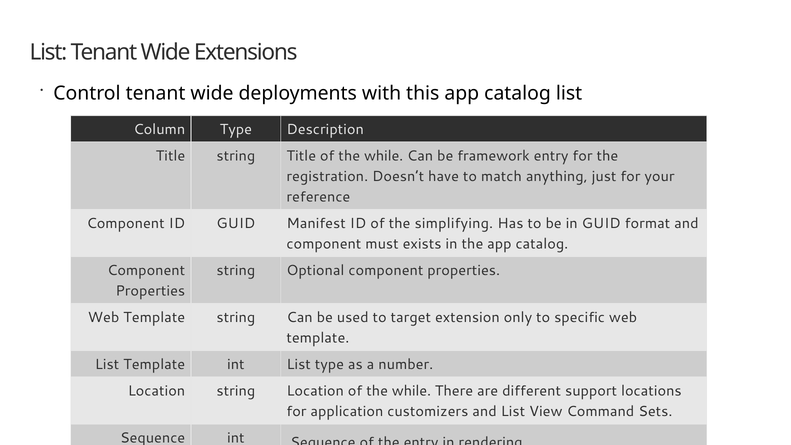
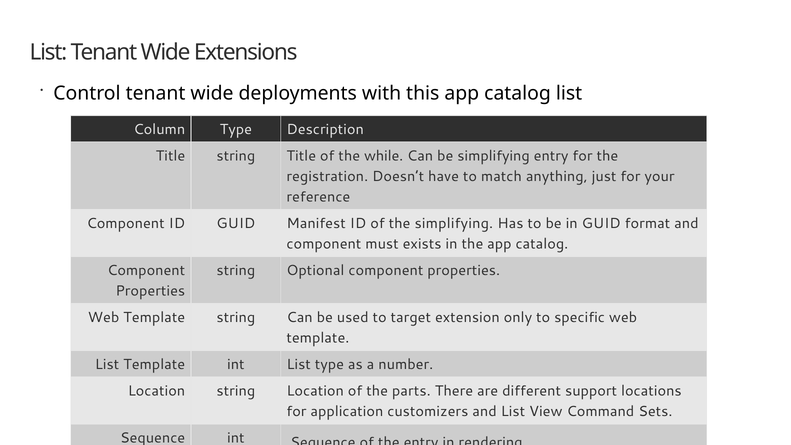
be framework: framework -> simplifying (494, 156)
Location of the while: while -> parts (411, 391)
